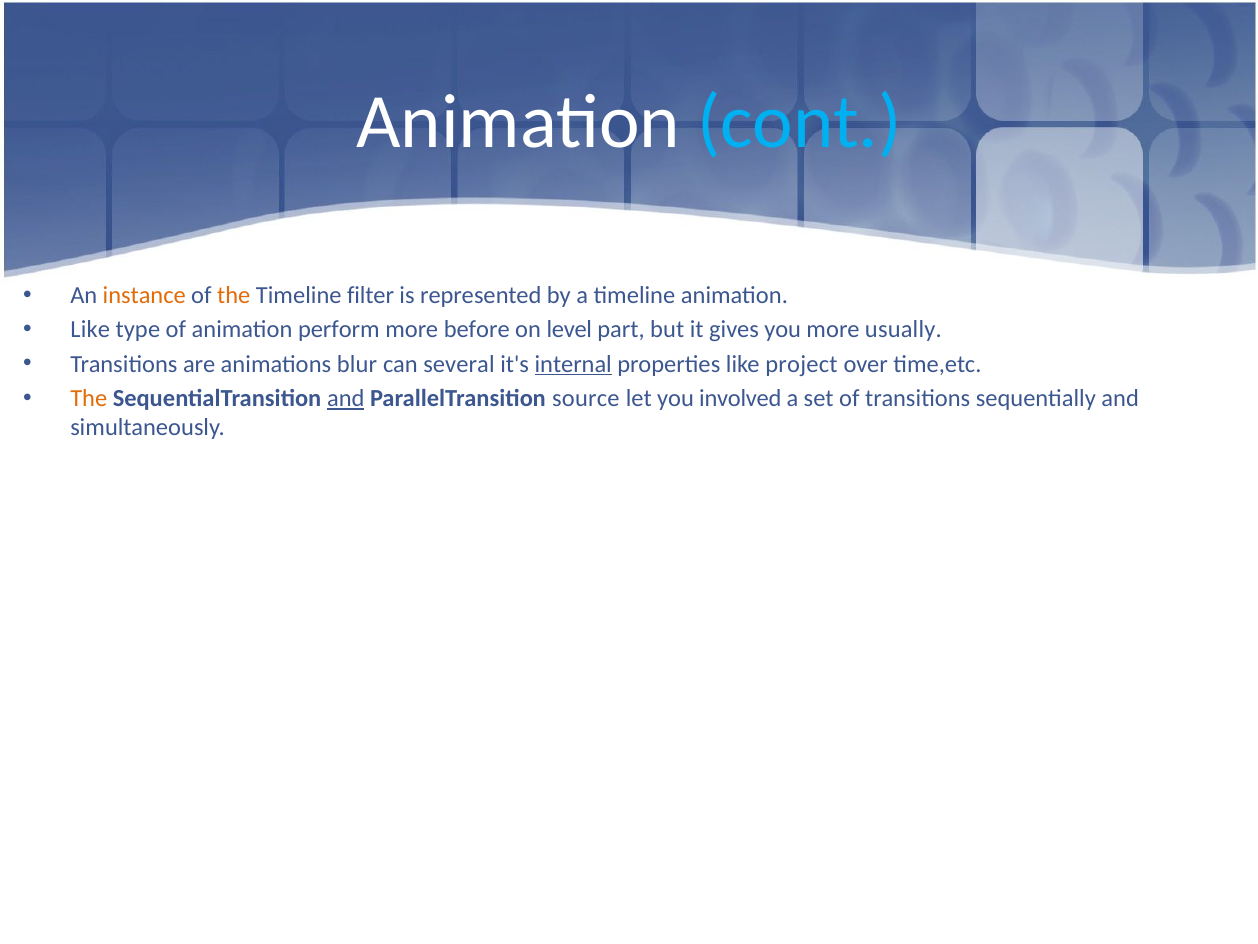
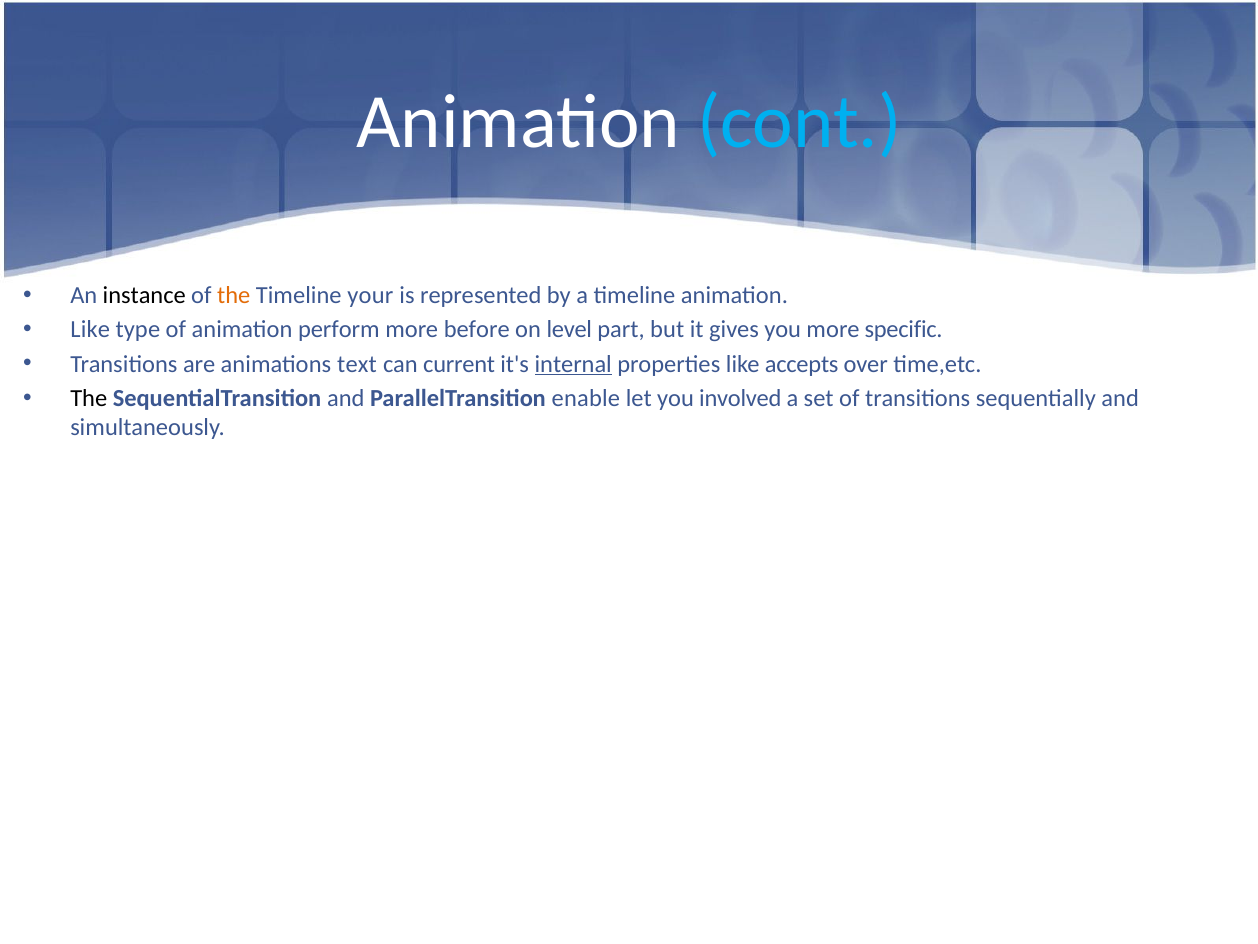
instance colour: orange -> black (144, 295)
filter: filter -> your (370, 295)
usually: usually -> specific (904, 330)
blur: blur -> text (357, 364)
several: several -> current (459, 364)
project: project -> accepts (802, 364)
The colour: orange -> black (89, 398)
and underline: present -> none (346, 398)
source: source -> enable (586, 398)
